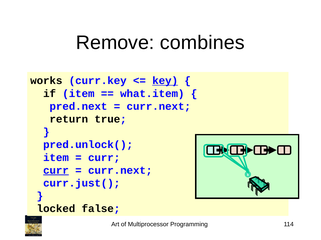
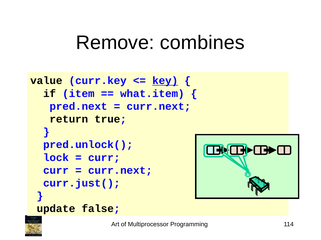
works: works -> value (46, 81)
item: item -> lock (56, 158)
curr underline: present -> none (56, 171)
locked: locked -> update (56, 209)
